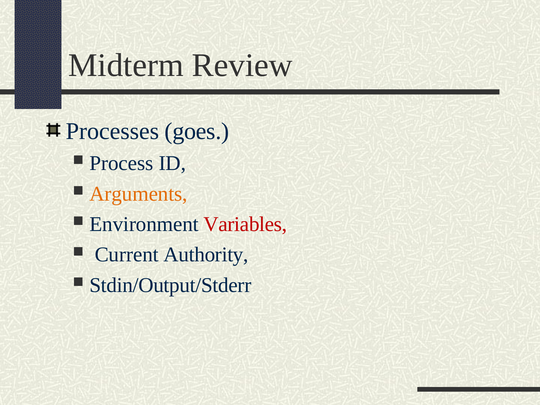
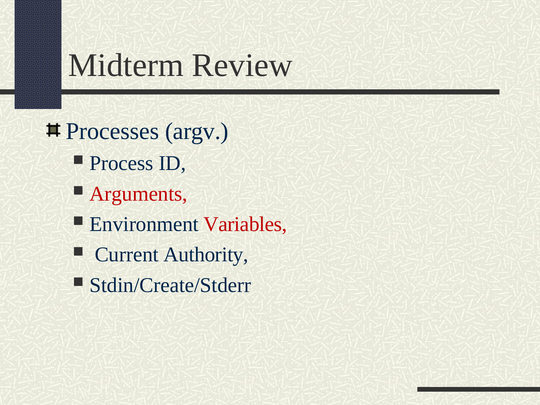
goes: goes -> argv (197, 131)
Arguments colour: orange -> red (138, 194)
Stdin/Output/Stderr: Stdin/Output/Stderr -> Stdin/Create/Stderr (170, 285)
